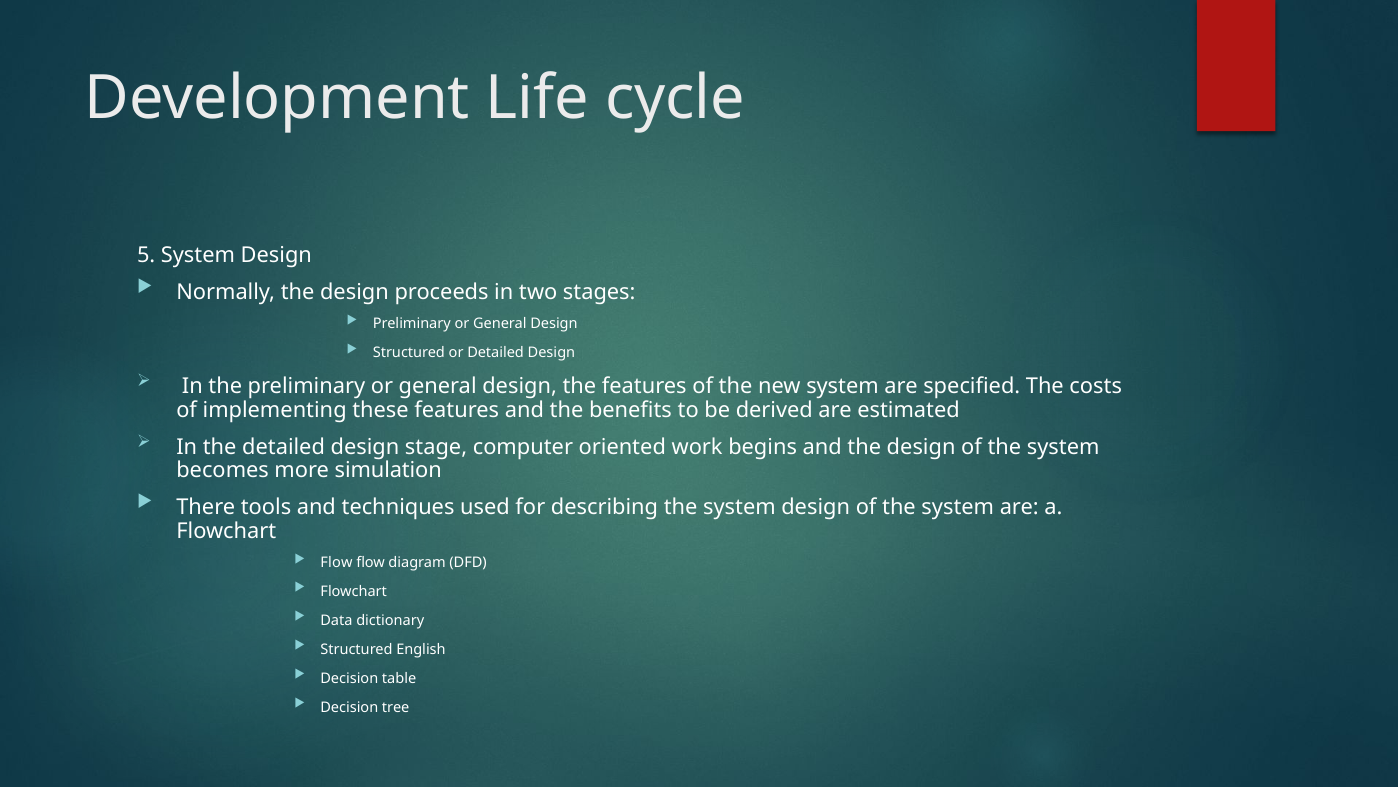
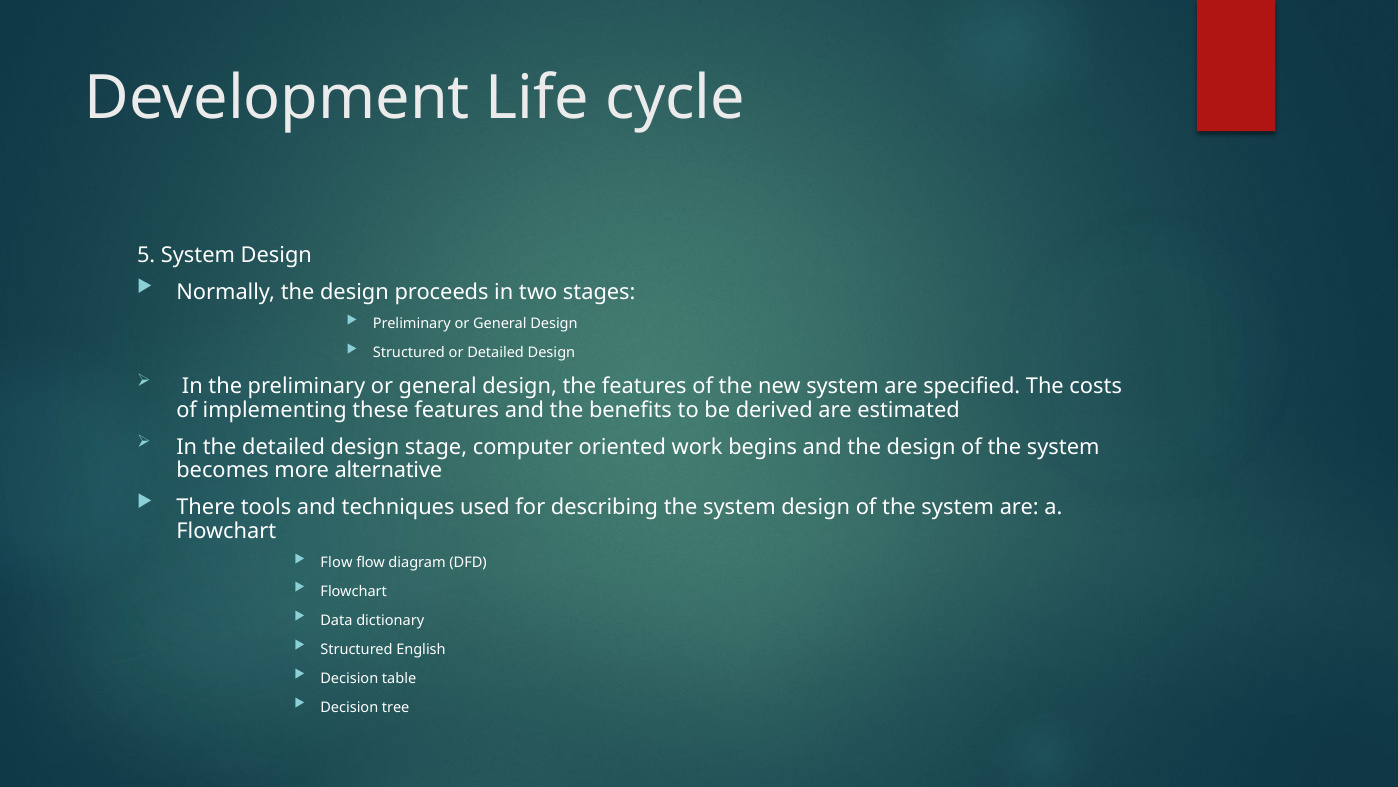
simulation: simulation -> alternative (388, 470)
